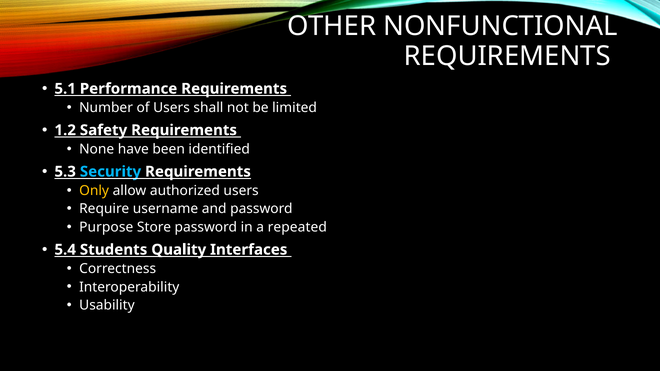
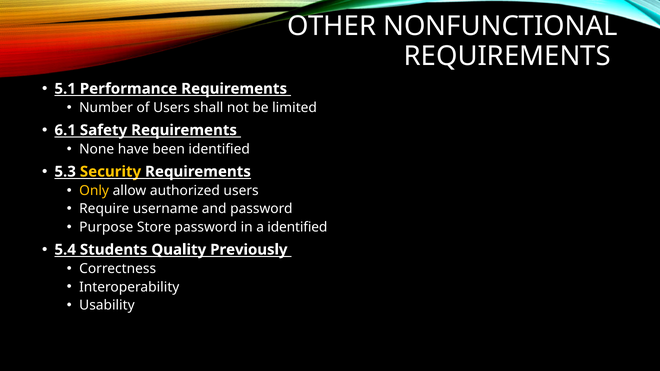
1.2: 1.2 -> 6.1 (65, 130)
Security colour: light blue -> yellow (110, 172)
a repeated: repeated -> identified (297, 227)
Interfaces: Interfaces -> Previously (249, 250)
